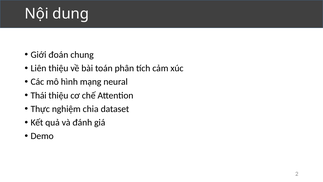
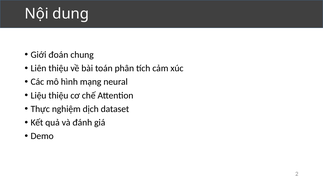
Thái: Thái -> Liệu (39, 95)
chia: chia -> dịch (91, 109)
